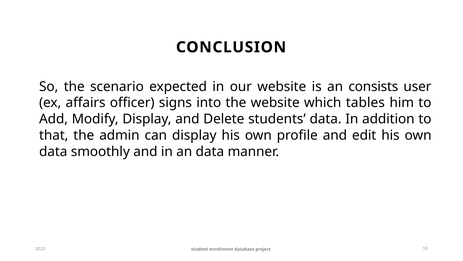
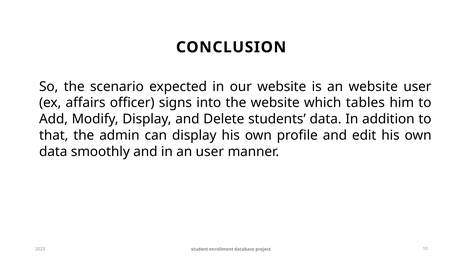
an consists: consists -> website (373, 86)
an data: data -> user (210, 151)
